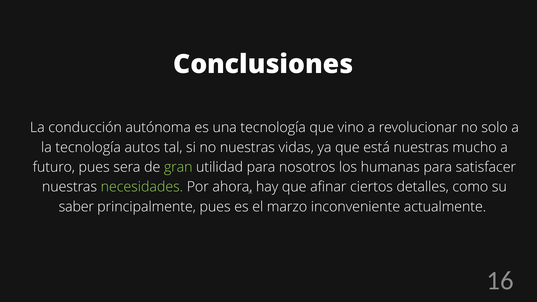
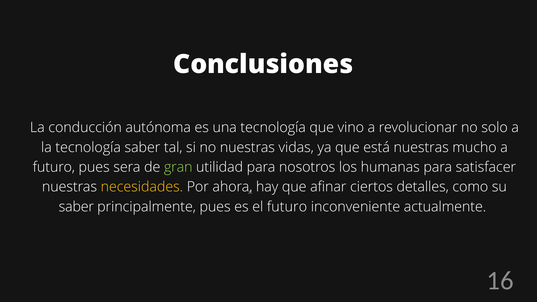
tecnología autos: autos -> saber (142, 147)
necesidades colour: light green -> yellow (142, 187)
el marzo: marzo -> futuro (287, 207)
